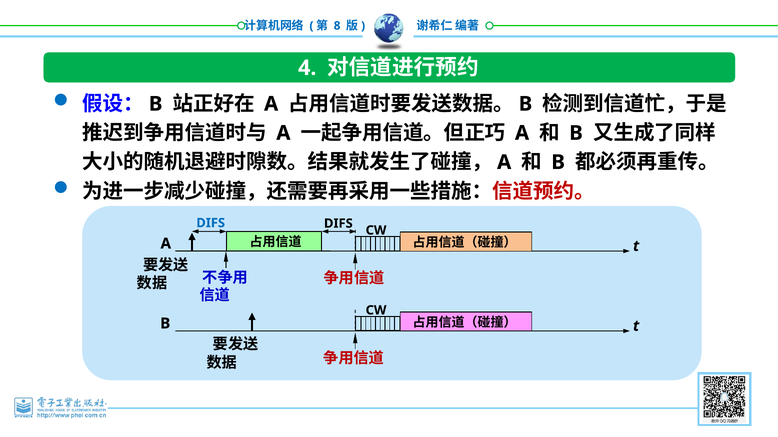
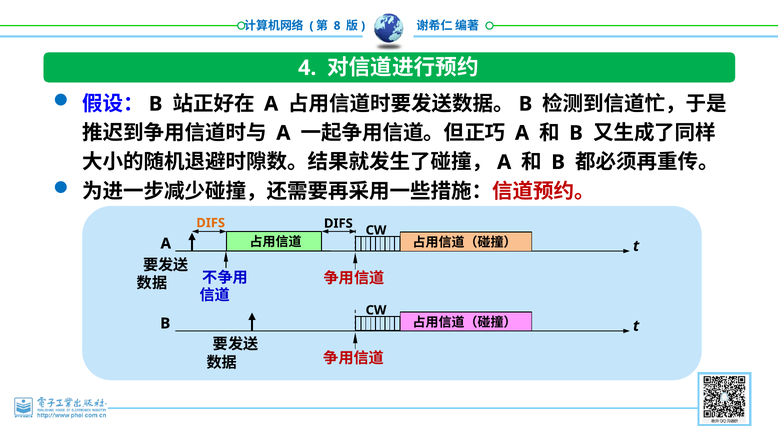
DIFS colour: blue -> orange (211, 223)
